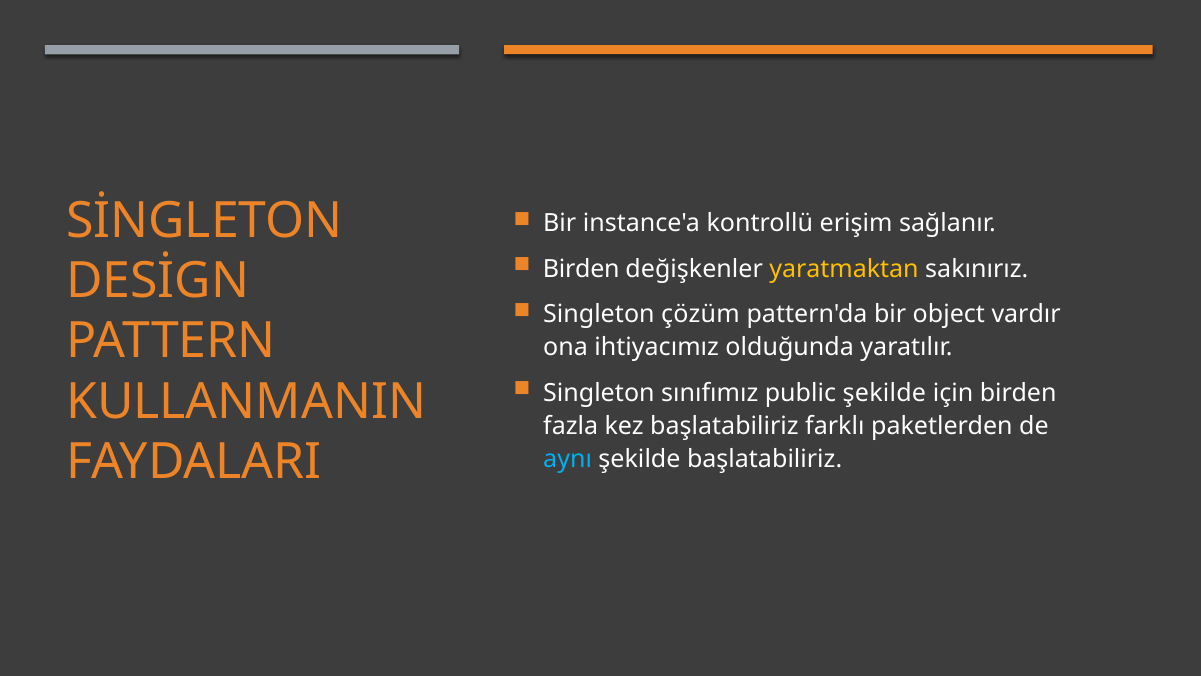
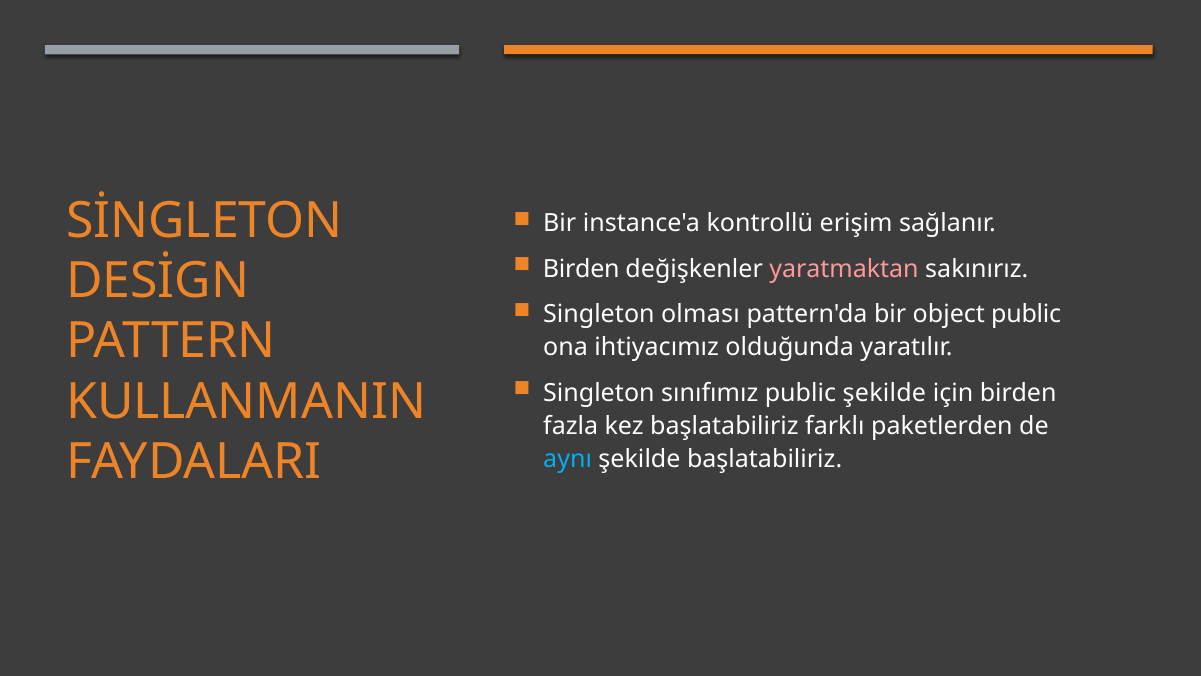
yaratmaktan colour: yellow -> pink (844, 269)
çözüm: çözüm -> olması (700, 314)
object vardır: vardır -> public (1026, 314)
